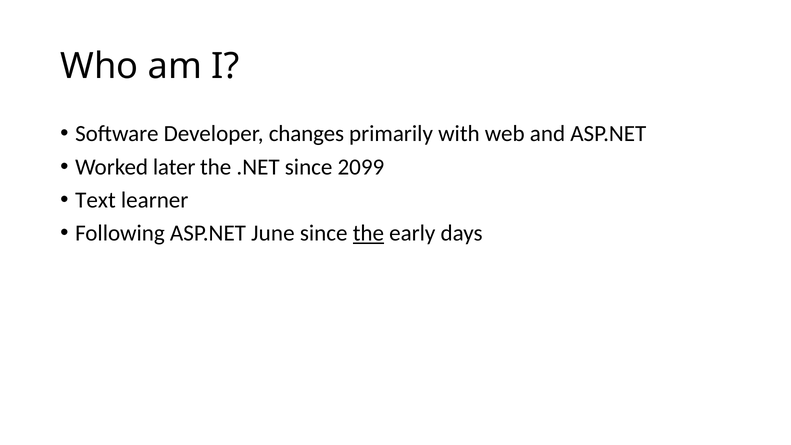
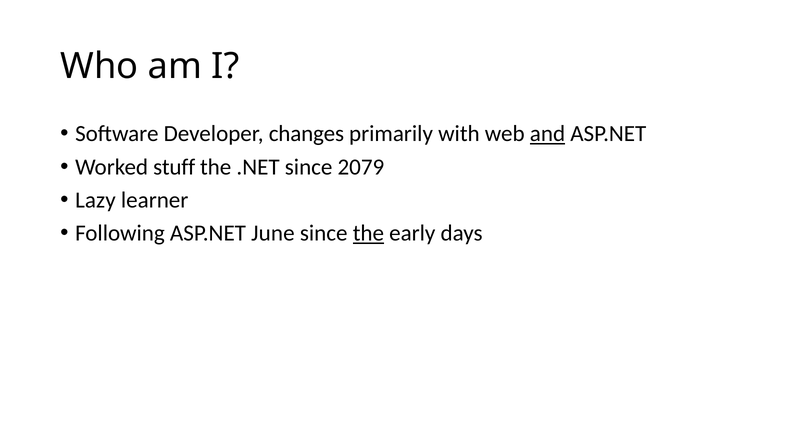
and underline: none -> present (547, 134)
later: later -> stuff (174, 167)
2099: 2099 -> 2079 (361, 167)
Text: Text -> Lazy (95, 200)
